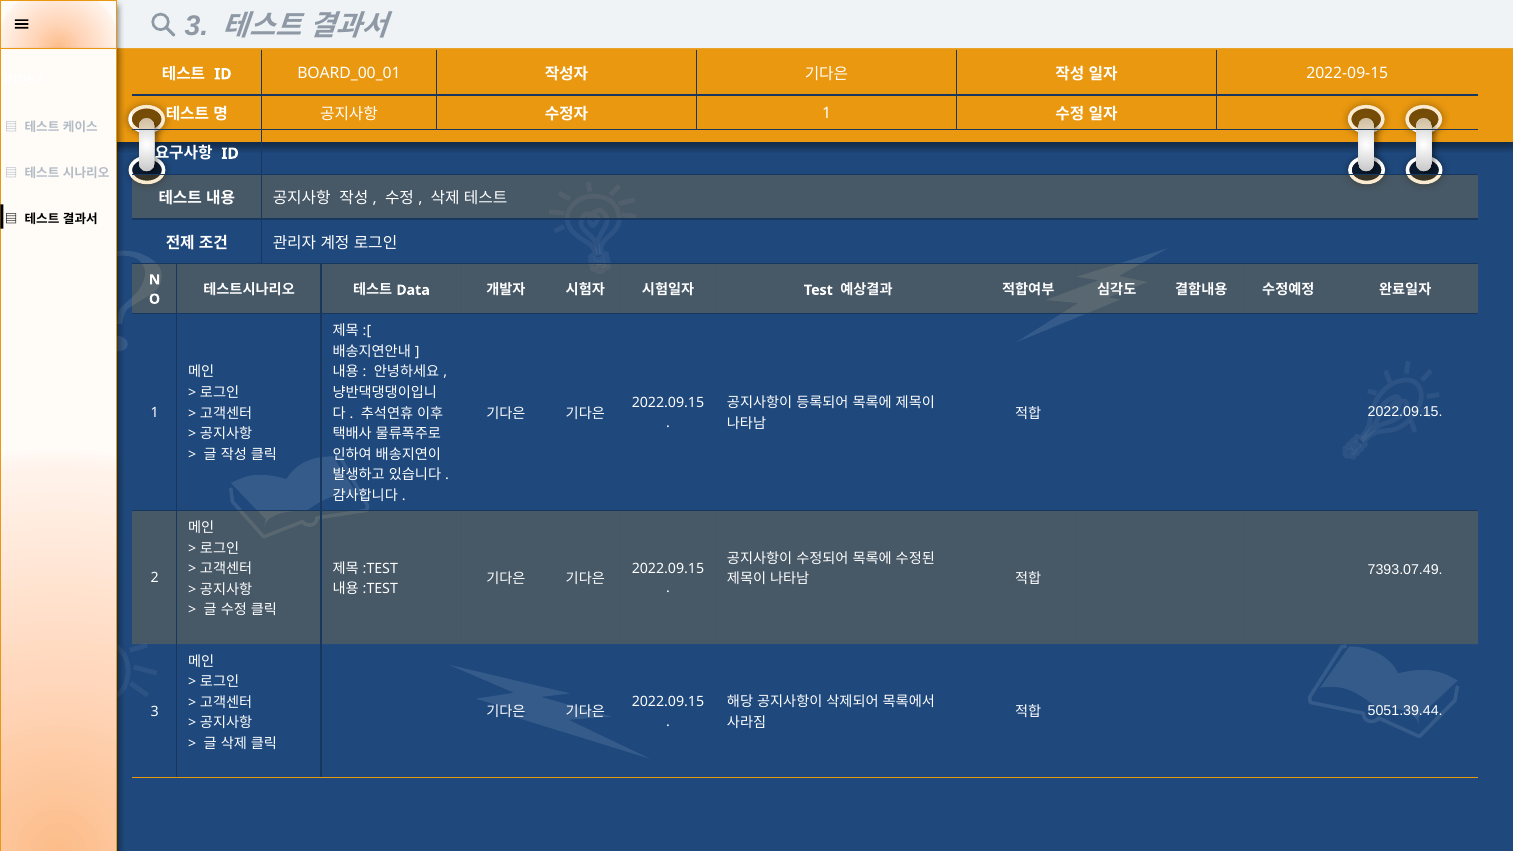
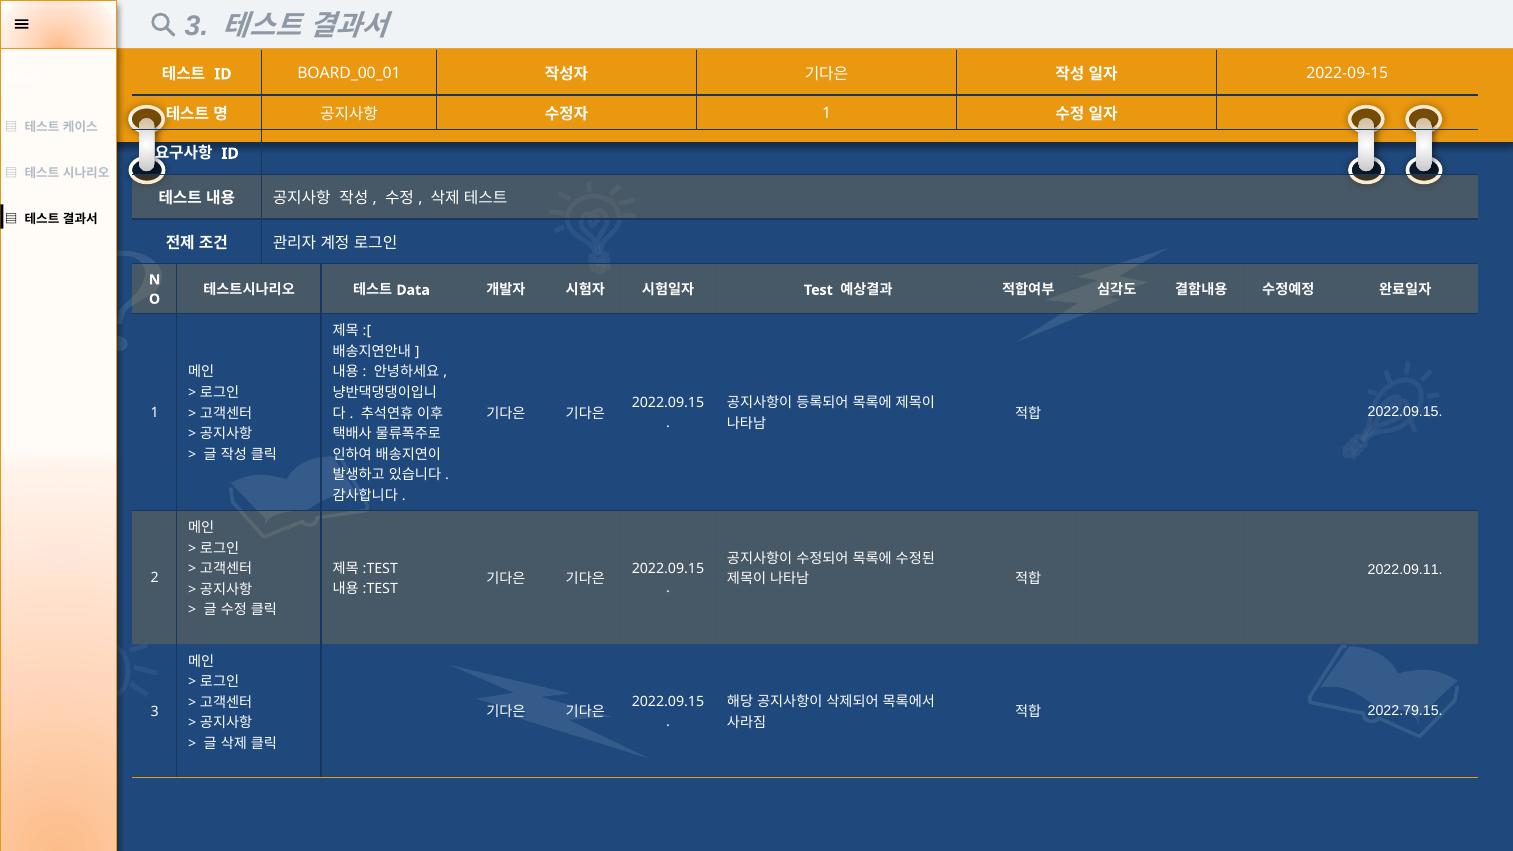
7393.07.49: 7393.07.49 -> 2022.09.11 (1405, 570)
5051.39.44: 5051.39.44 -> 2022.79.15 (1405, 711)
